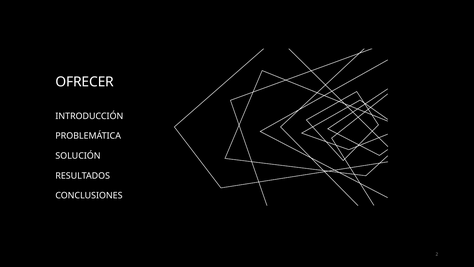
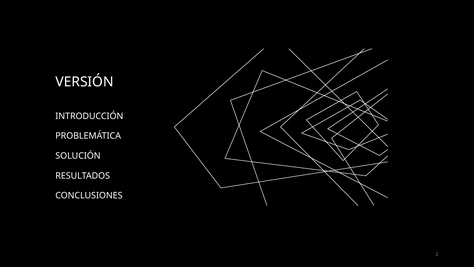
OFRECER: OFRECER -> VERSIÓN (85, 82)
